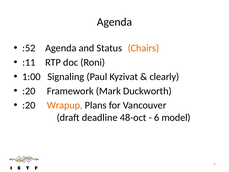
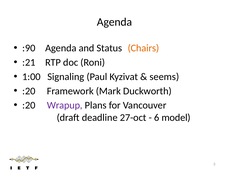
:52: :52 -> :90 (29, 48)
:11: :11 -> :21 (29, 62)
clearly: clearly -> seems (164, 77)
Wrapup colour: orange -> purple (65, 105)
48-oct: 48-oct -> 27-oct (133, 117)
